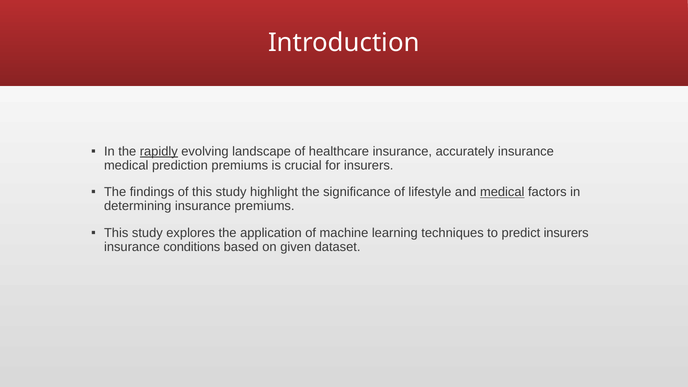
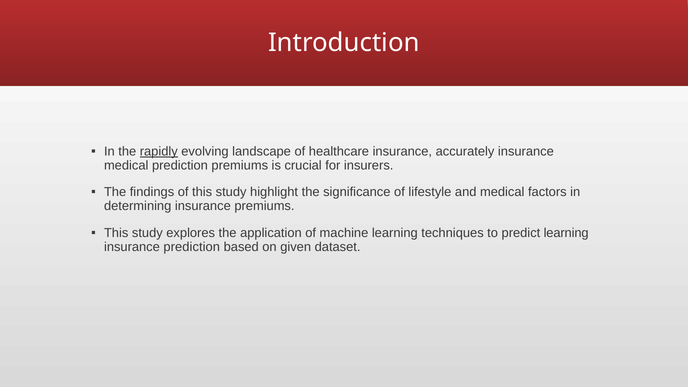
medical underline: present -> none (502, 192)
predict insurers: insurers -> learning (566, 233)
insurance conditions: conditions -> prediction (192, 247)
